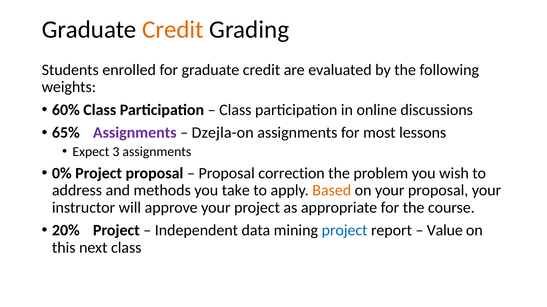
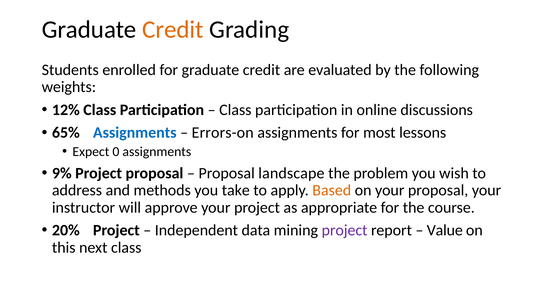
60%: 60% -> 12% (66, 110)
Assignments colour: purple -> blue (135, 133)
Dzejla-on: Dzejla-on -> Errors-on (223, 133)
3: 3 -> 0 (116, 152)
0%: 0% -> 9% (62, 173)
correction: correction -> landscape (291, 173)
project colour: blue -> purple (345, 231)
